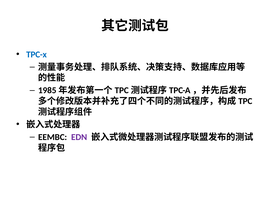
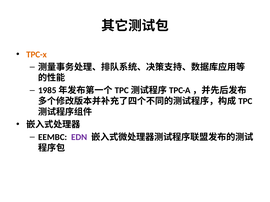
TPC-x colour: blue -> orange (37, 55)
